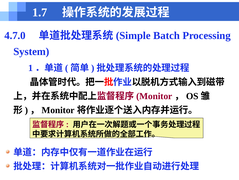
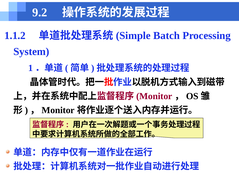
1.7: 1.7 -> 9.2 (40, 12)
4.7.0: 4.7.0 -> 1.1.2 (15, 35)
